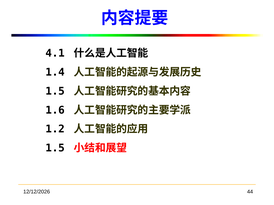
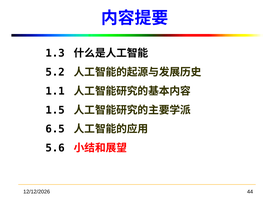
4.1: 4.1 -> 1.3 (55, 53)
1.4: 1.4 -> 5.2 (55, 72)
1.5: 1.5 -> 1.1 (55, 91)
1.6: 1.6 -> 1.5 (55, 110)
1.2: 1.2 -> 6.5 (55, 129)
1.5: 1.5 -> 5.6 (55, 148)
